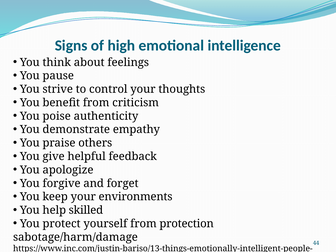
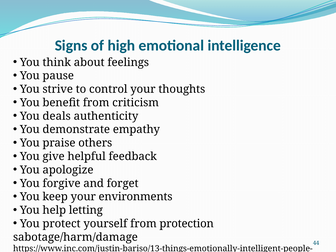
poise: poise -> deals (57, 116)
skilled: skilled -> letting (86, 210)
